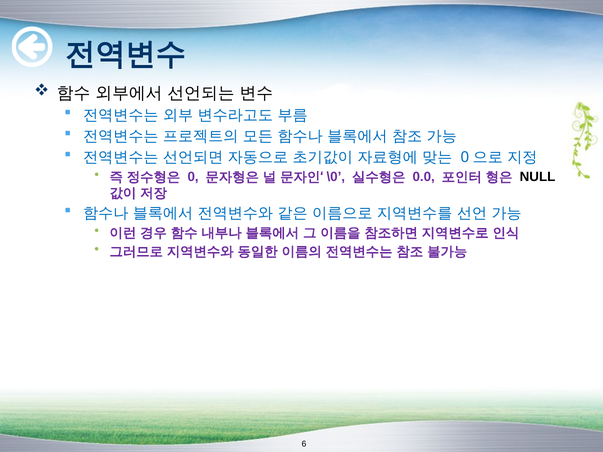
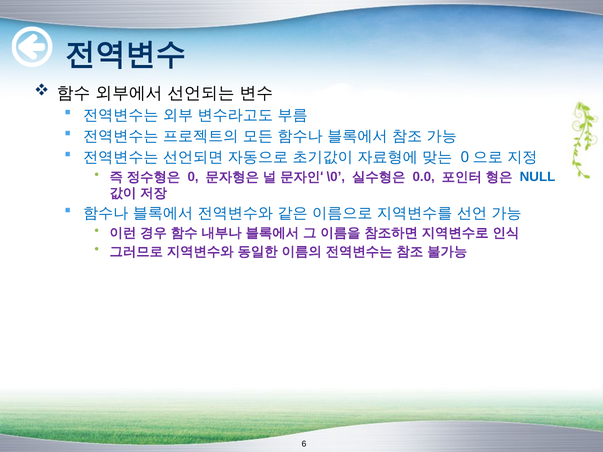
NULL colour: black -> blue (538, 177)
